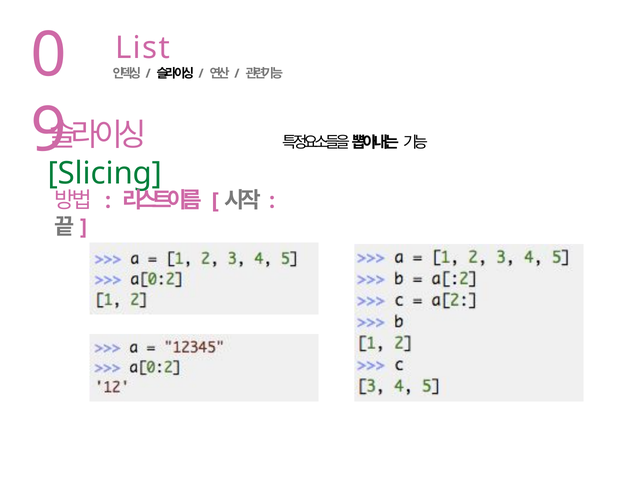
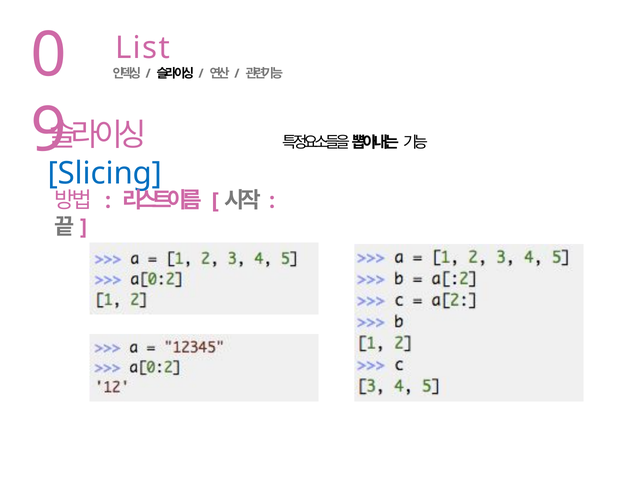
Slicing colour: green -> blue (105, 173)
